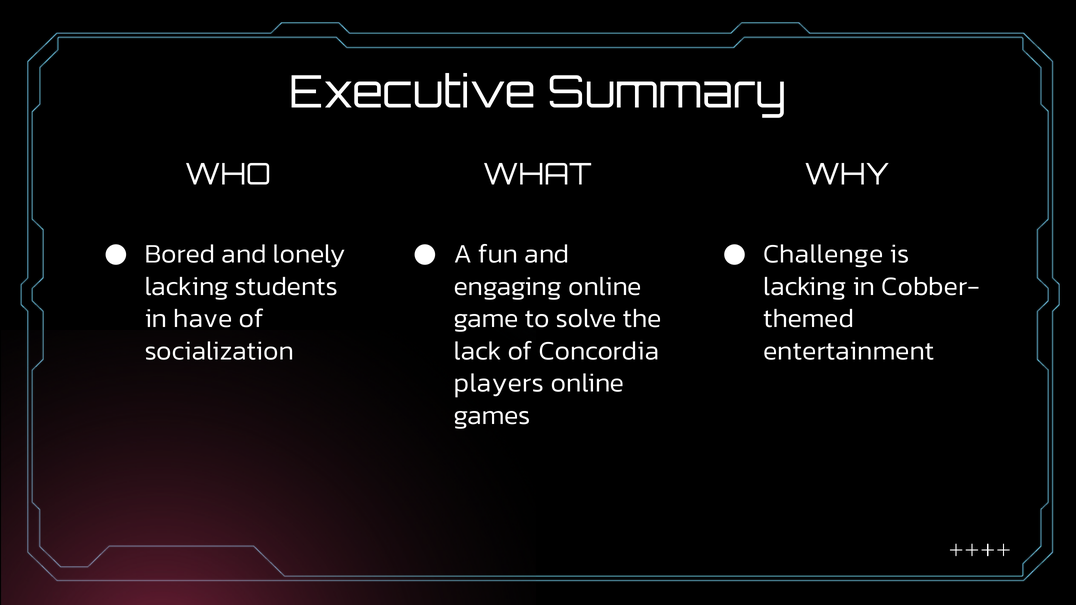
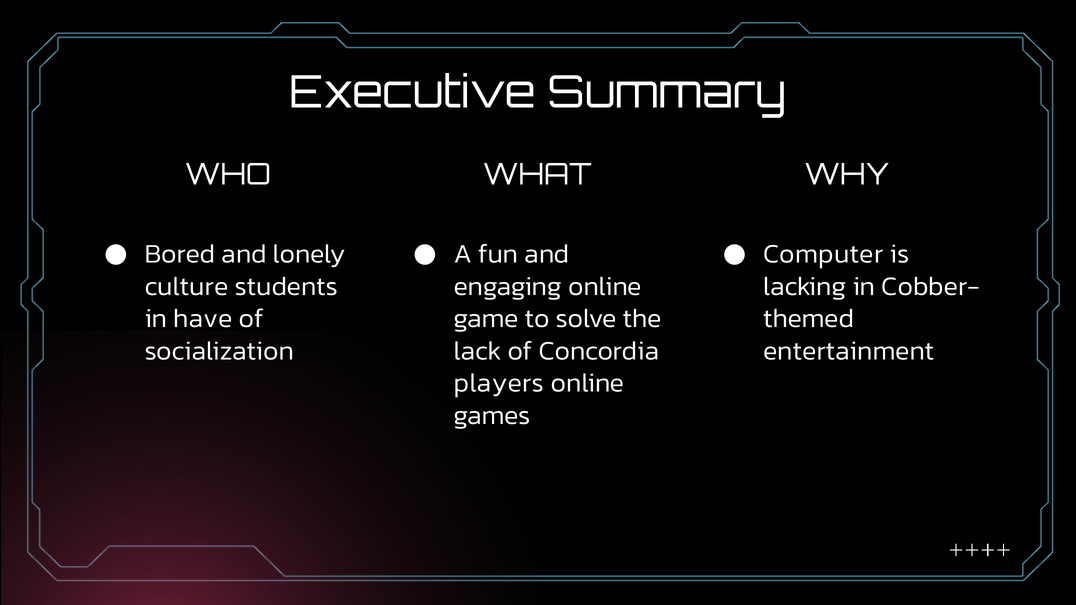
Challenge: Challenge -> Computer (823, 254)
lacking: lacking -> culture (187, 286)
